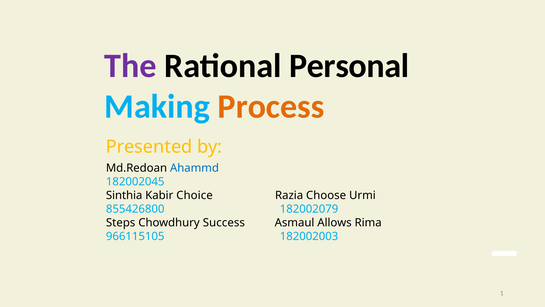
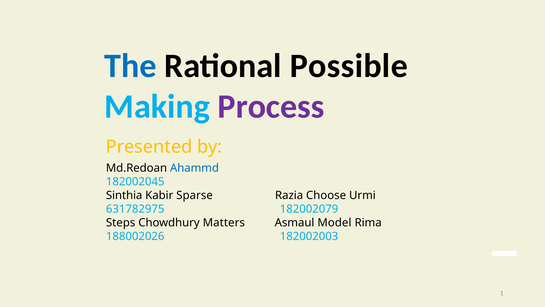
The colour: purple -> blue (130, 66)
Personal: Personal -> Possible (349, 66)
Process colour: orange -> purple (271, 107)
Choice: Choice -> Sparse (195, 195)
855426800: 855426800 -> 631782975 (135, 209)
Success: Success -> Matters (224, 222)
Allows: Allows -> Model (334, 222)
966115105: 966115105 -> 188002026 (135, 236)
